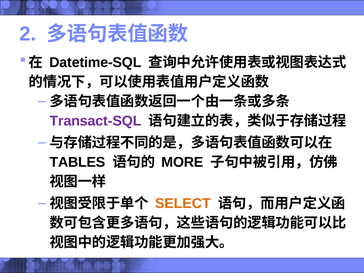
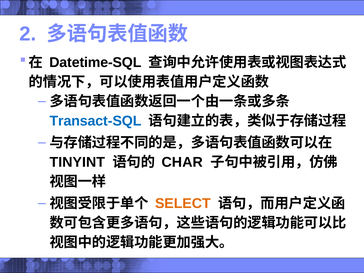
Transact-SQL colour: purple -> blue (95, 121)
TABLES: TABLES -> TINYINT (77, 162)
MORE: MORE -> CHAR (182, 162)
